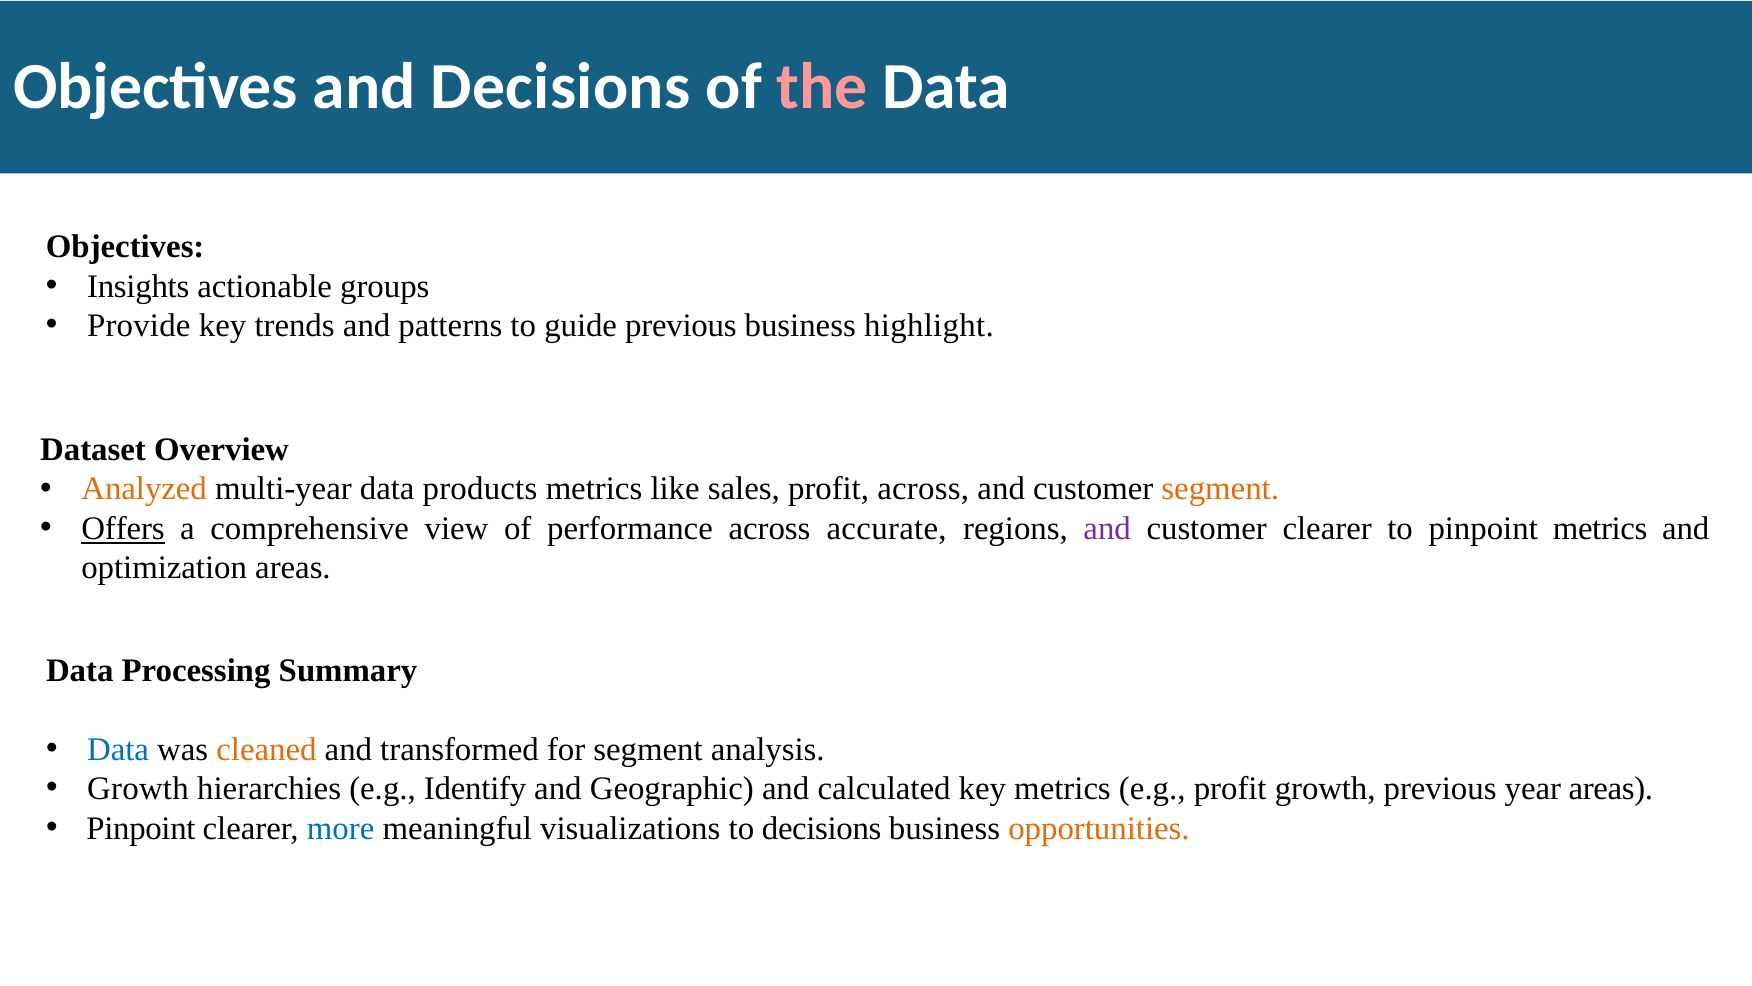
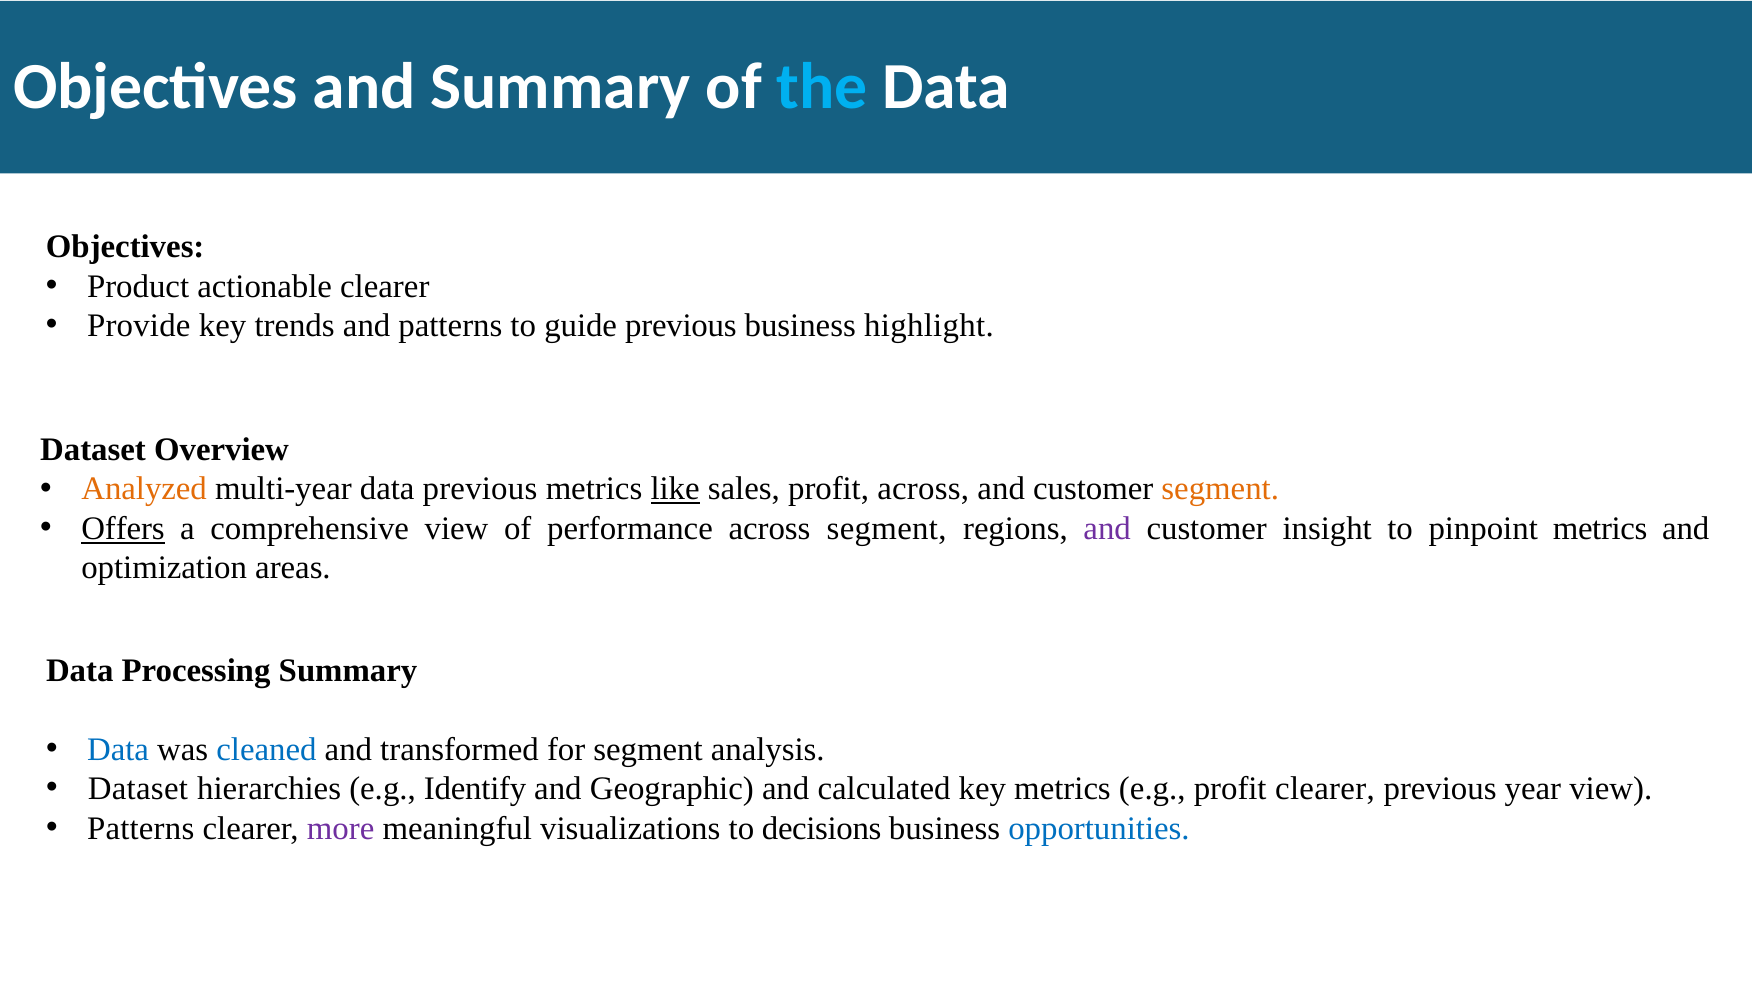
and Decisions: Decisions -> Summary (561, 87)
the colour: pink -> light blue (822, 87)
Insights: Insights -> Product (138, 286)
actionable groups: groups -> clearer (385, 286)
data products: products -> previous (480, 489)
like underline: none -> present (675, 489)
across accurate: accurate -> segment (887, 528)
customer clearer: clearer -> insight (1327, 528)
cleaned colour: orange -> blue (267, 749)
Growth: Growth -> Dataset (138, 788)
profit growth: growth -> clearer (1325, 788)
year areas: areas -> view (1611, 788)
Pinpoint: Pinpoint -> Patterns (141, 828)
more colour: blue -> purple (341, 828)
opportunities colour: orange -> blue (1099, 828)
